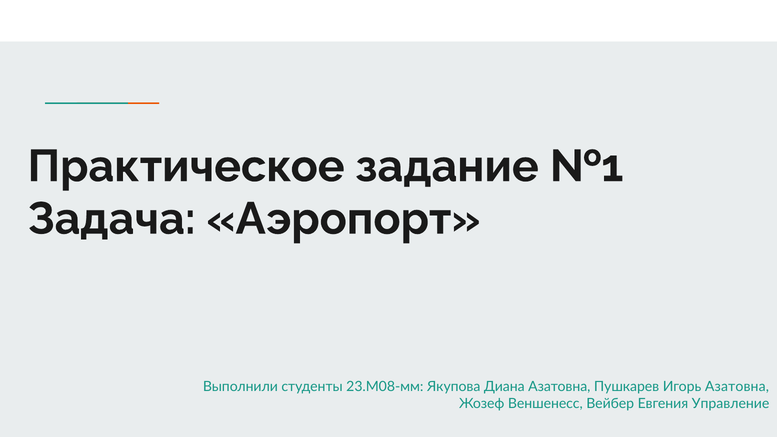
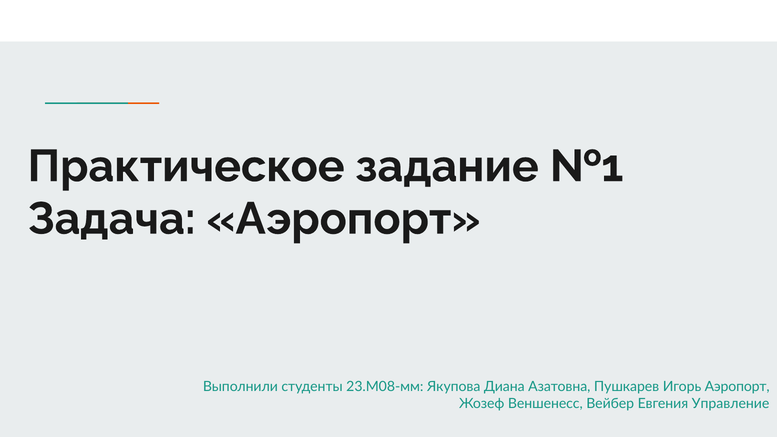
Игорь Азатовна: Азатовна -> Аэропорт (737, 387)
